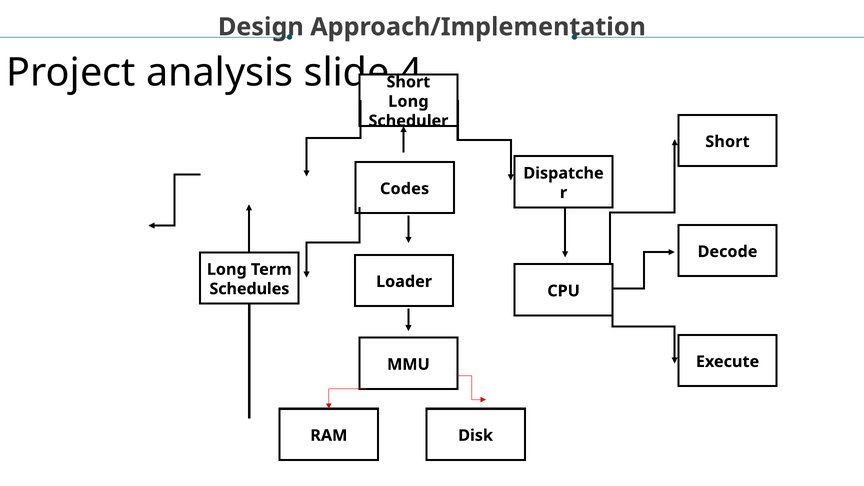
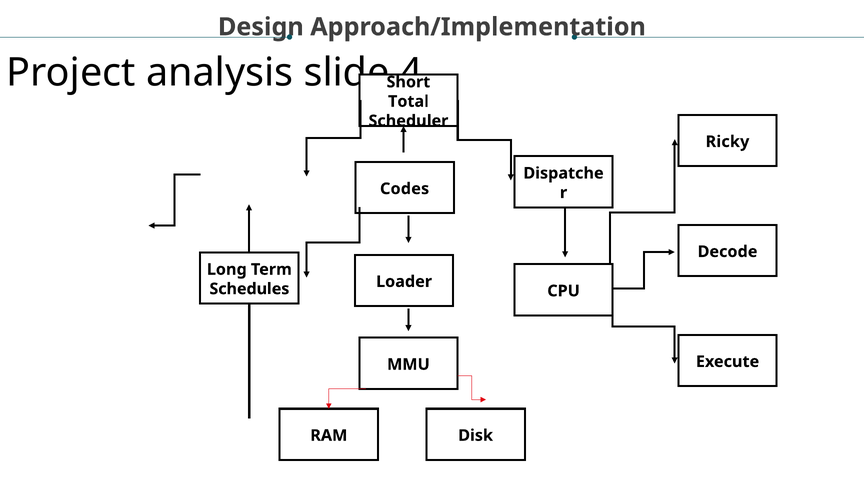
Long: Long -> Total (408, 101)
Short: Short -> Ricky (727, 142)
